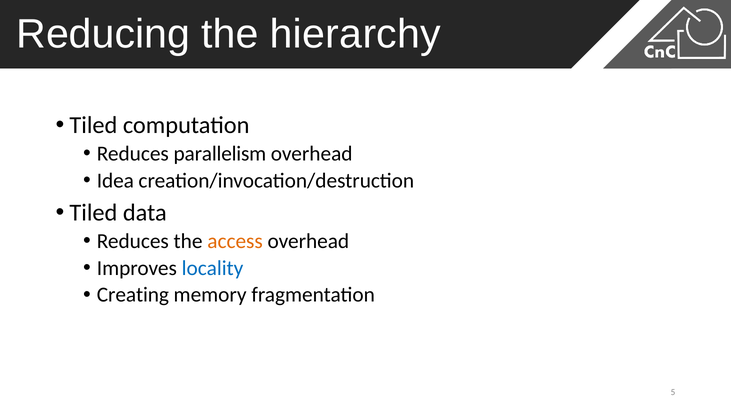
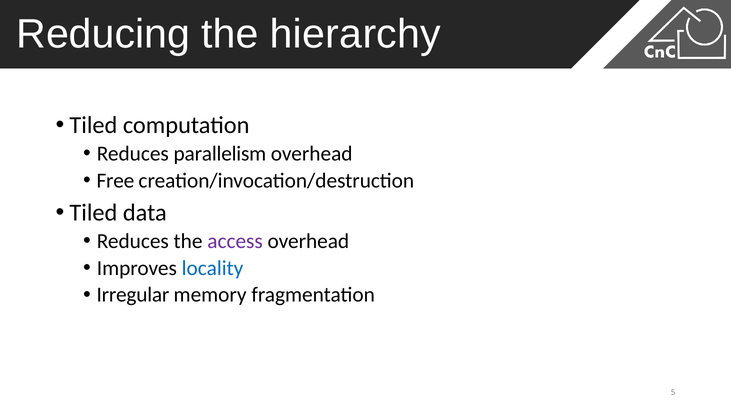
Idea: Idea -> Free (115, 181)
access colour: orange -> purple (235, 241)
Creating: Creating -> Irregular (133, 295)
